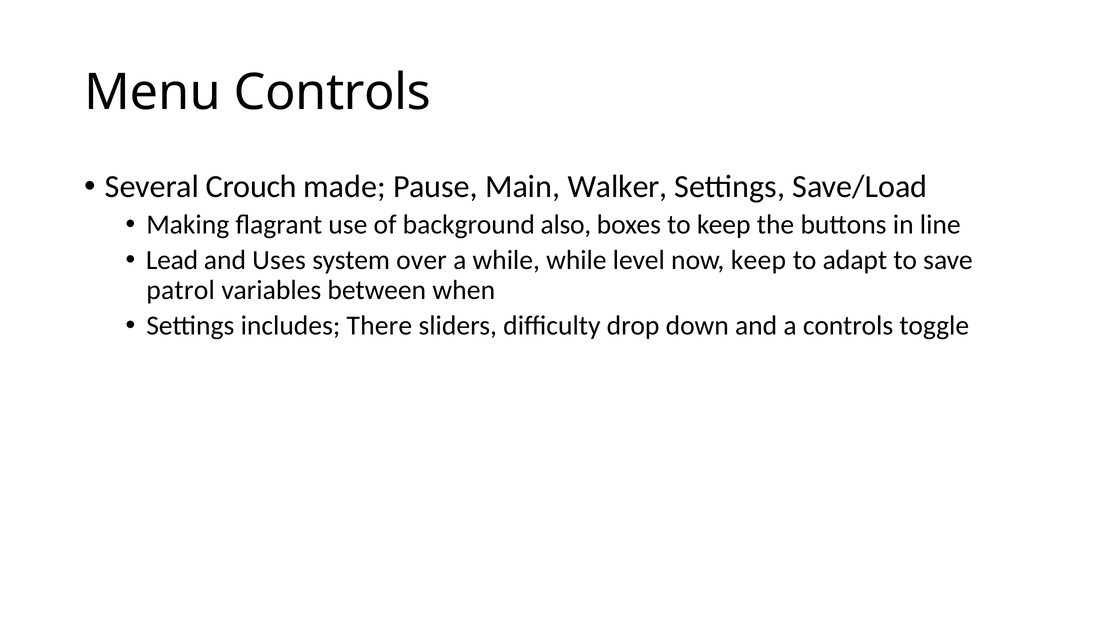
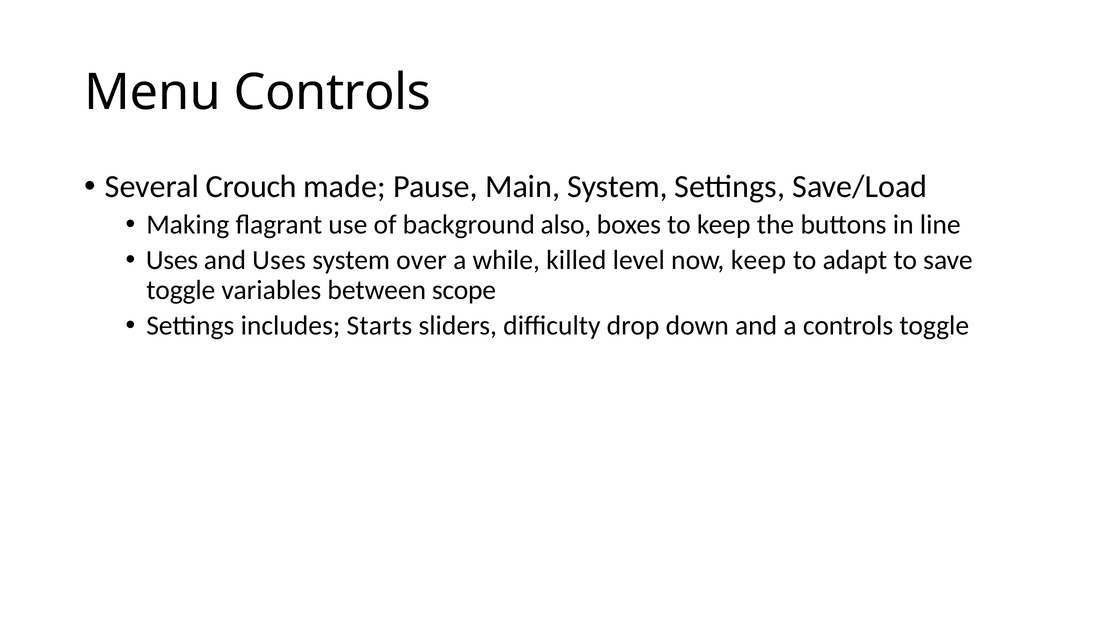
Main Walker: Walker -> System (617, 187)
Lead: Lead -> Uses (172, 260)
while while: while -> killed (576, 260)
patrol: patrol -> toggle (181, 290)
when: when -> scope (464, 290)
There: There -> Starts (379, 326)
